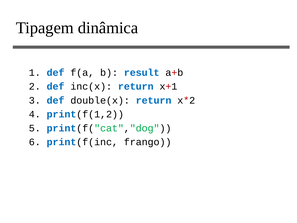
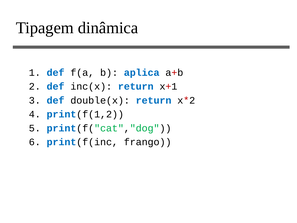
result: result -> aplica (142, 73)
